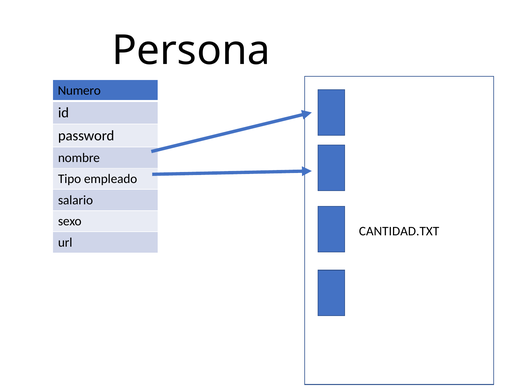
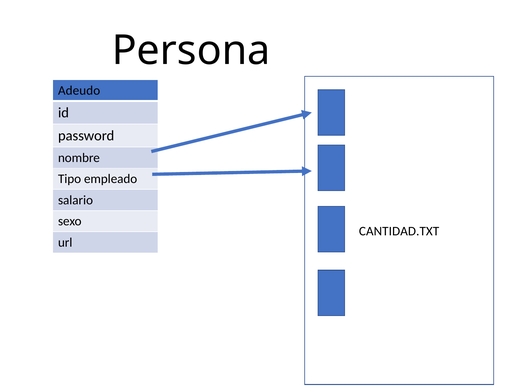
Numero: Numero -> Adeudo (79, 90)
